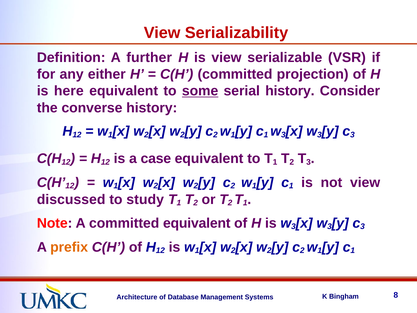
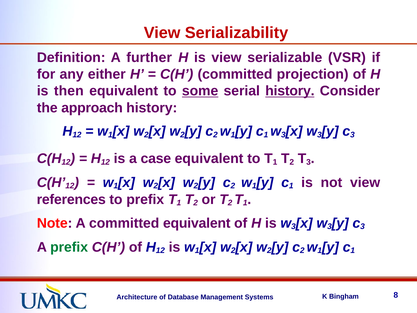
here: here -> then (69, 91)
history underline: none -> present (290, 91)
converse: converse -> approach (92, 108)
discussed: discussed -> references (71, 199)
to study: study -> prefix (145, 199)
prefix colour: orange -> green (69, 247)
